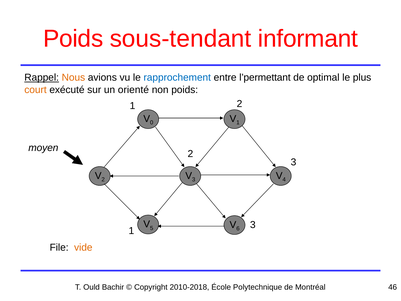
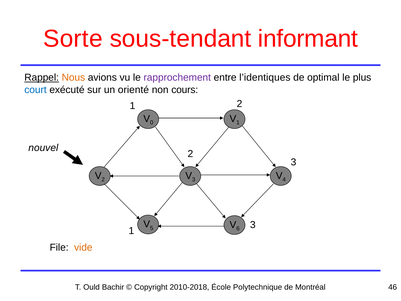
Poids: Poids -> Sorte (73, 39)
rapprochement colour: blue -> purple (177, 78)
l’permettant: l’permettant -> l’identiques (265, 78)
court colour: orange -> blue (36, 90)
non poids: poids -> cours (185, 90)
moyen: moyen -> nouvel (43, 148)
